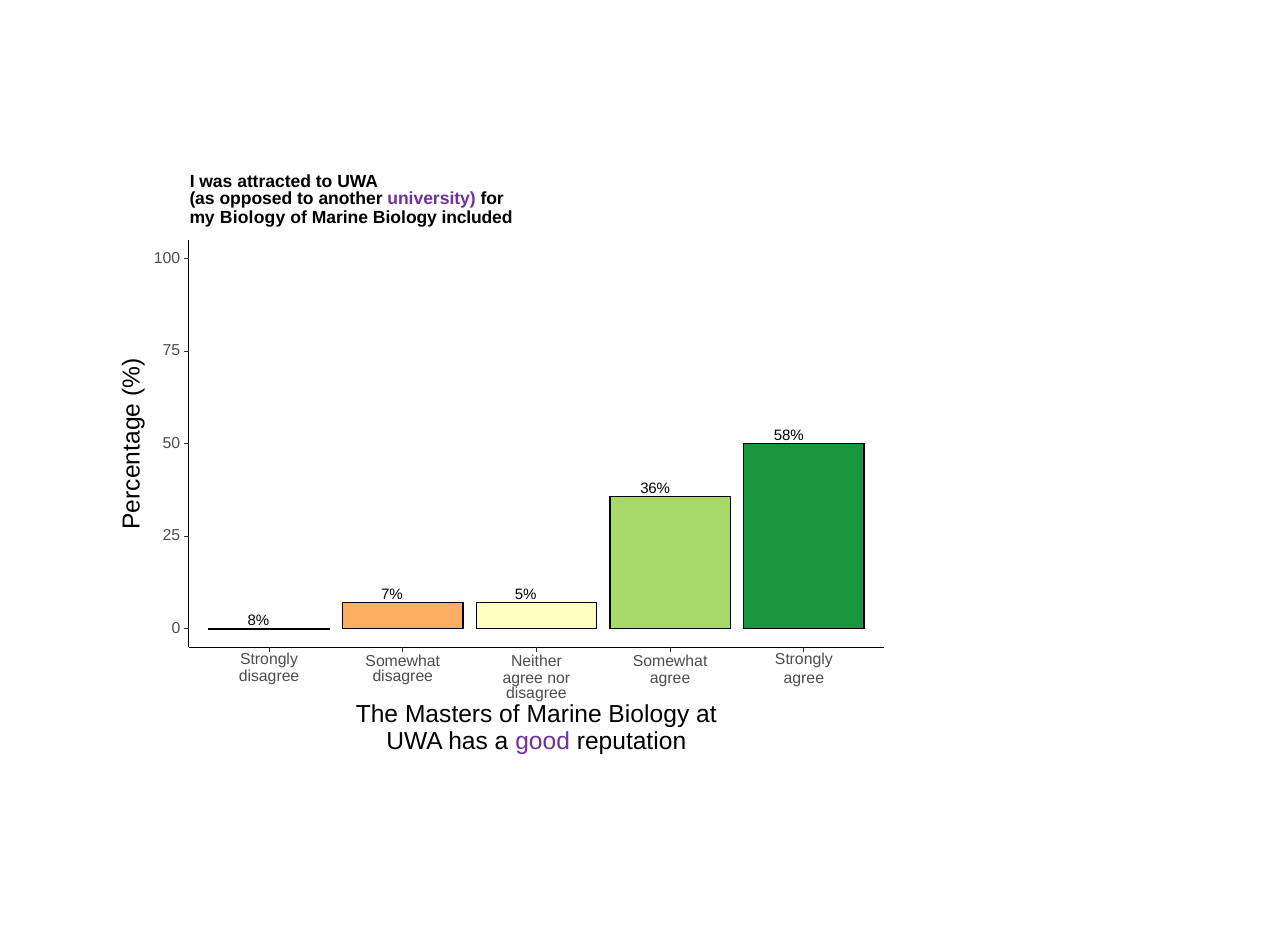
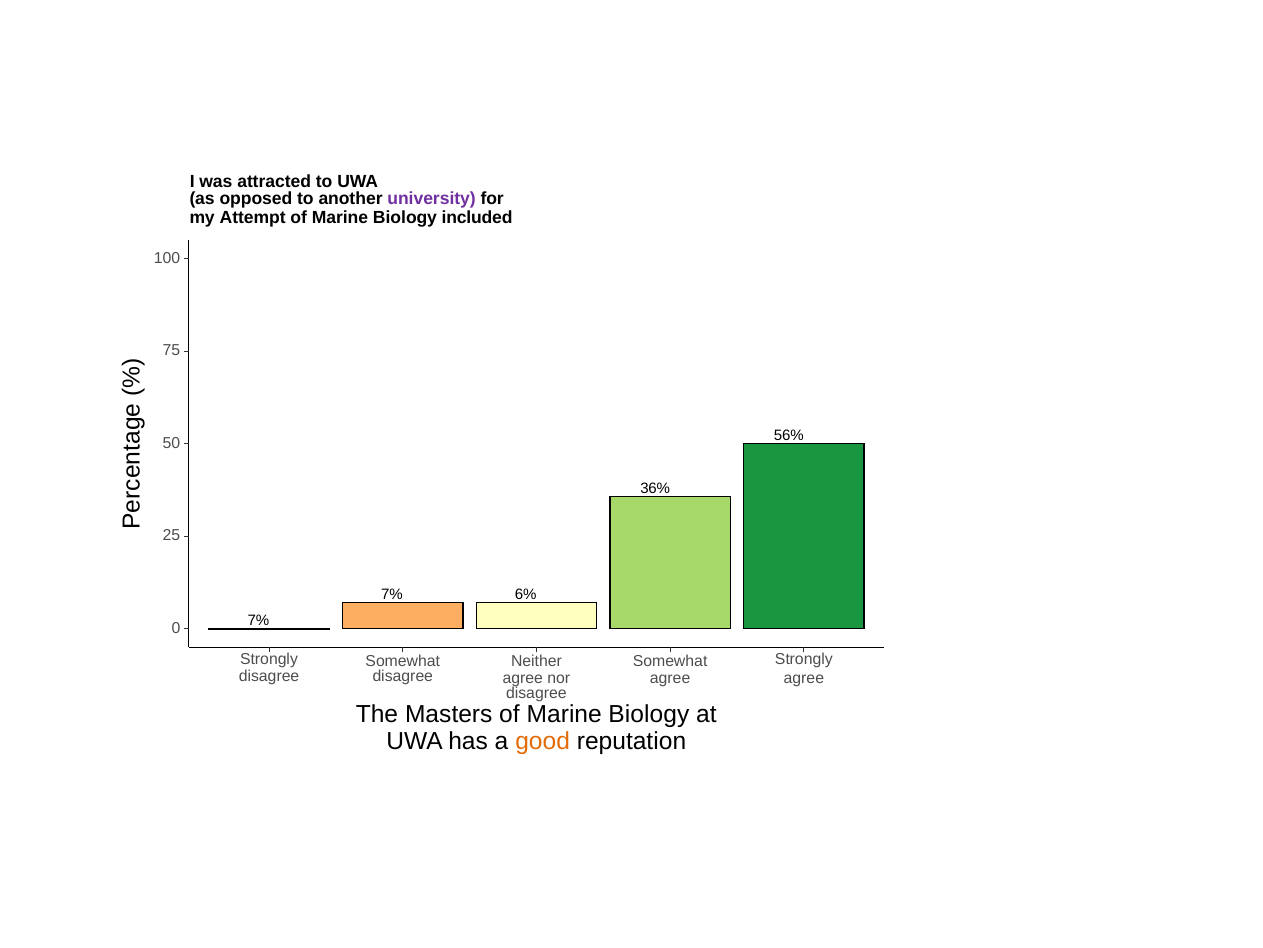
my Biology: Biology -> Attempt (253, 218)
58%: 58% -> 56% (789, 435)
5%: 5% -> 6% (526, 594)
8%: 8% -> 7% (258, 620)
good colour: purple -> orange (543, 740)
